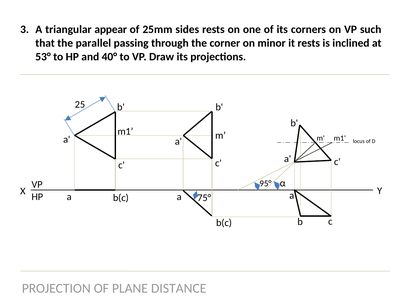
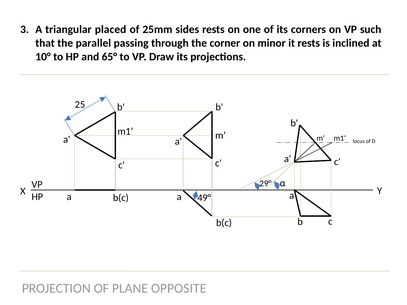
appear: appear -> placed (111, 30)
53°: 53° -> 10° (43, 57)
40°: 40° -> 65° (109, 57)
95°: 95° -> 29° (265, 184)
75°: 75° -> 49° (204, 198)
DISTANCE: DISTANCE -> OPPOSITE (179, 289)
